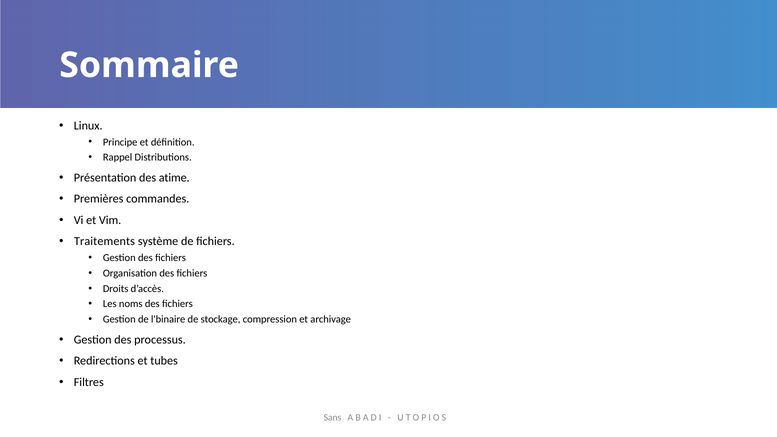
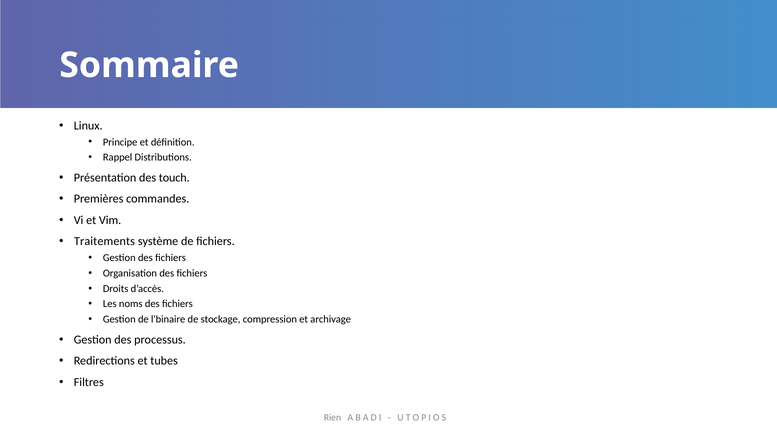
atime: atime -> touch (174, 178)
Sans: Sans -> Rien (332, 417)
